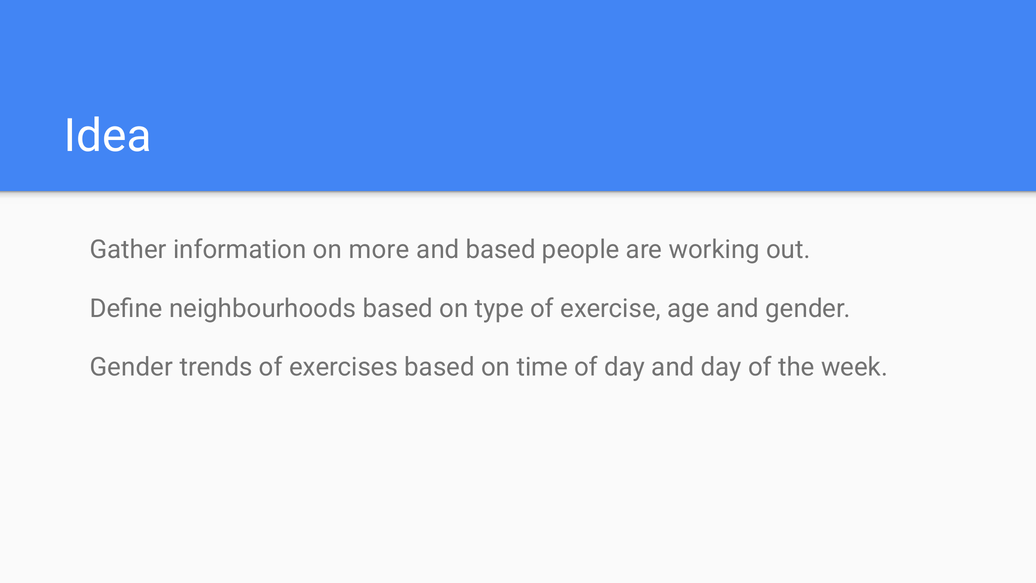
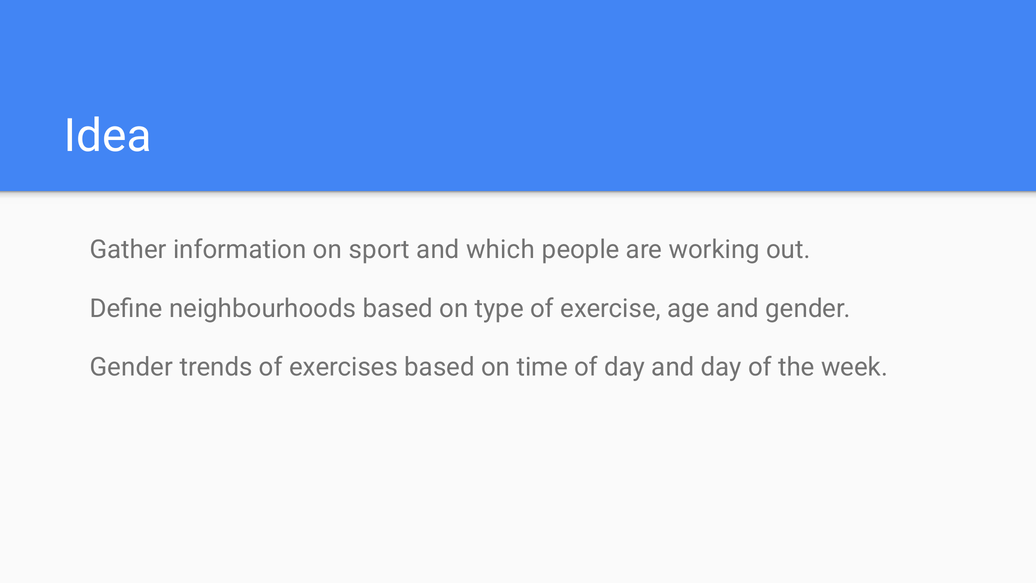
more: more -> sport (379, 250)
and based: based -> which (501, 250)
